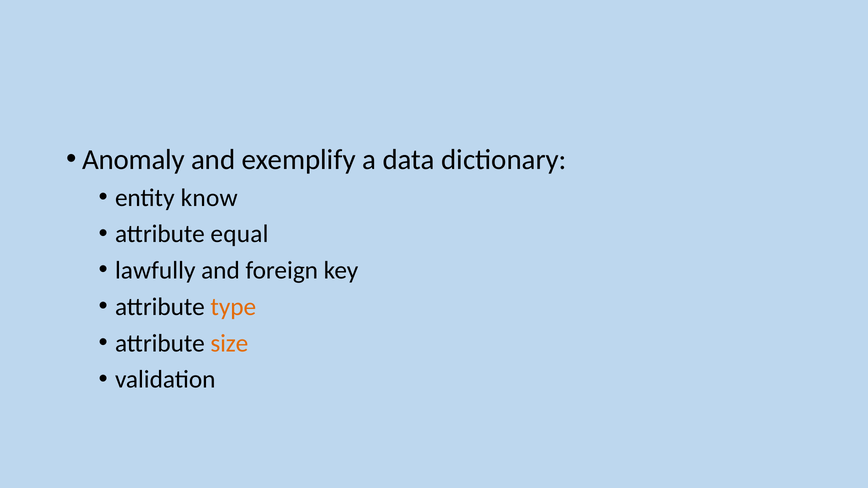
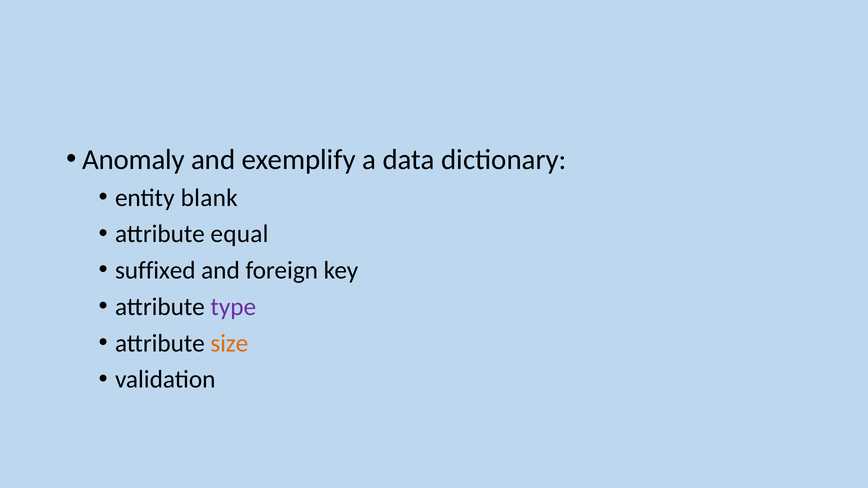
know: know -> blank (209, 198)
lawfully: lawfully -> suffixed (155, 271)
type colour: orange -> purple (233, 307)
